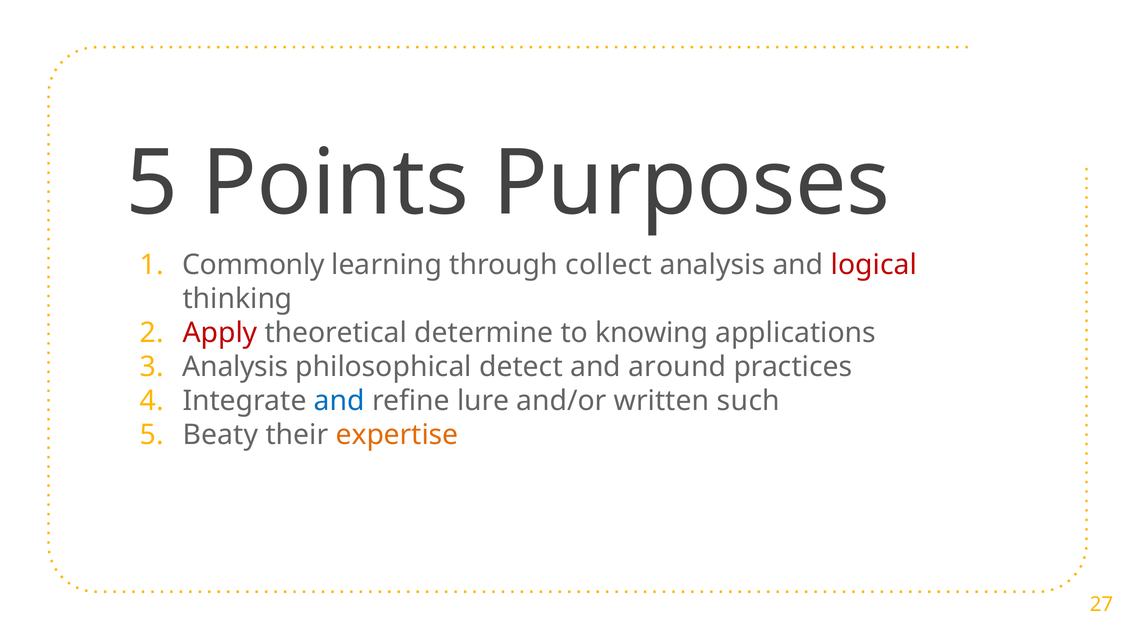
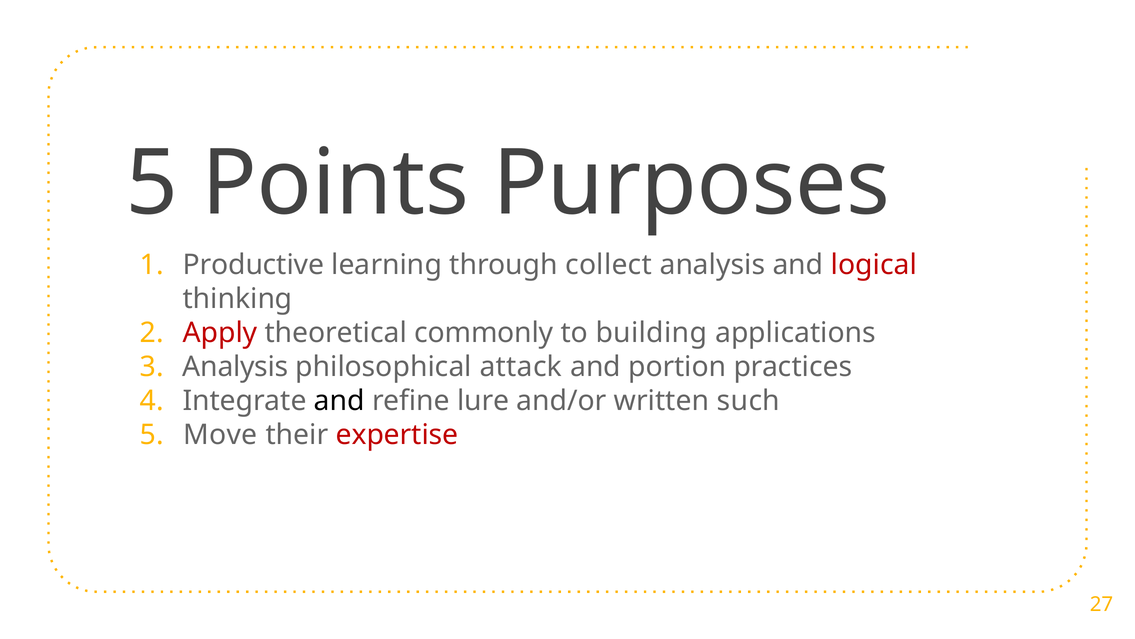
Commonly: Commonly -> Productive (253, 264)
determine: determine -> commonly (484, 333)
knowing: knowing -> building (651, 333)
detect: detect -> attack (521, 367)
around: around -> portion (677, 367)
and colour: blue -> black (339, 401)
Beaty: Beaty -> Move (220, 435)
expertise colour: orange -> red (397, 435)
